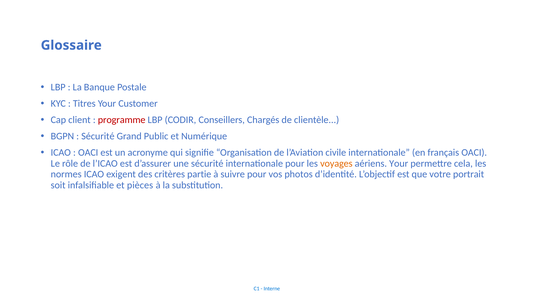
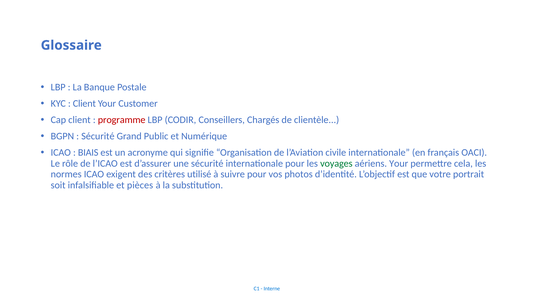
Titres: Titres -> Client (84, 104)
OACI: OACI -> BIAIS (88, 153)
voyages colour: orange -> green (336, 164)
partie: partie -> utilisé (199, 174)
